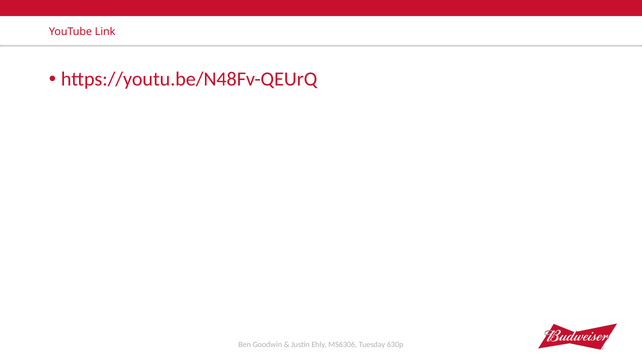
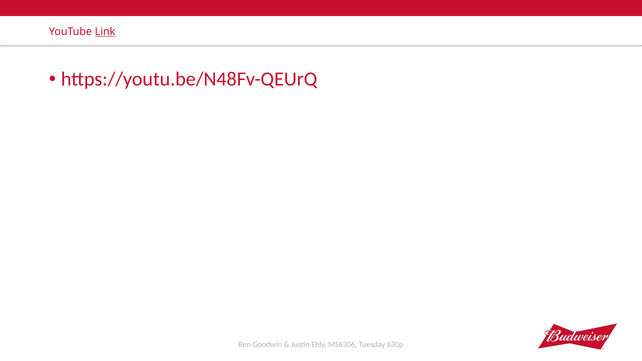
Link underline: none -> present (105, 32)
